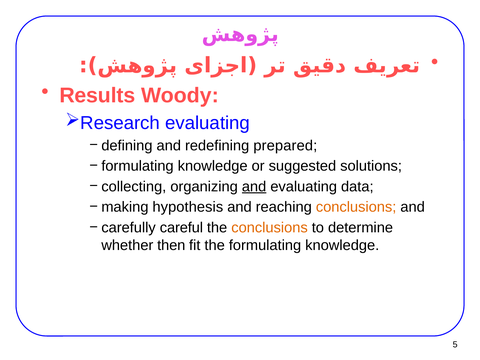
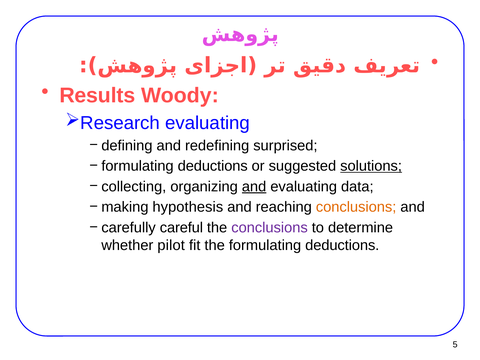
prepared: prepared -> surprised (285, 146)
knowledge: knowledge -> deductions (213, 166)
solutions underline: none -> present (371, 166)
conclusions colour: orange -> purple (270, 228)
then: then -> pilot (171, 245)
formulating knowledge: knowledge -> deductions (342, 245)
